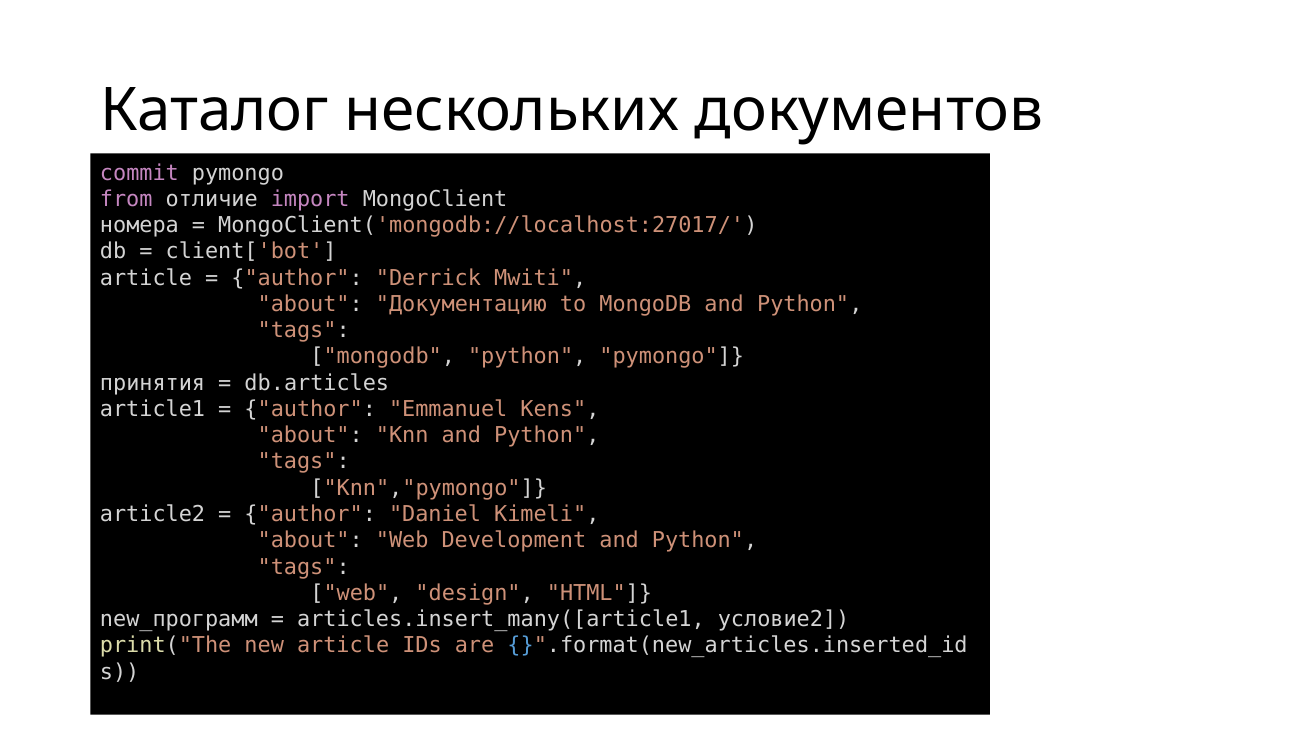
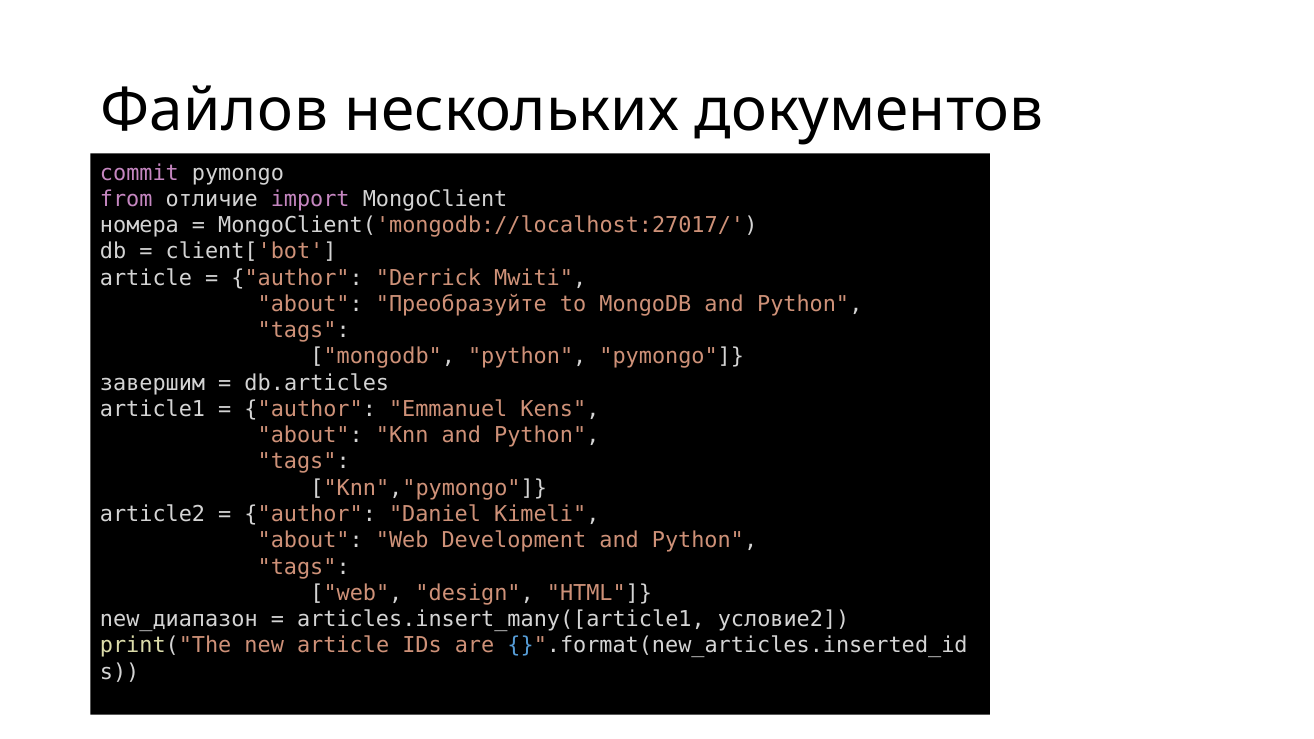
Каталог: Каталог -> Файлов (214, 110)
Документацию: Документацию -> Преобразуйте (461, 304)
принятия: принятия -> завершим (153, 383)
new_программ: new_программ -> new_диапазон (179, 619)
